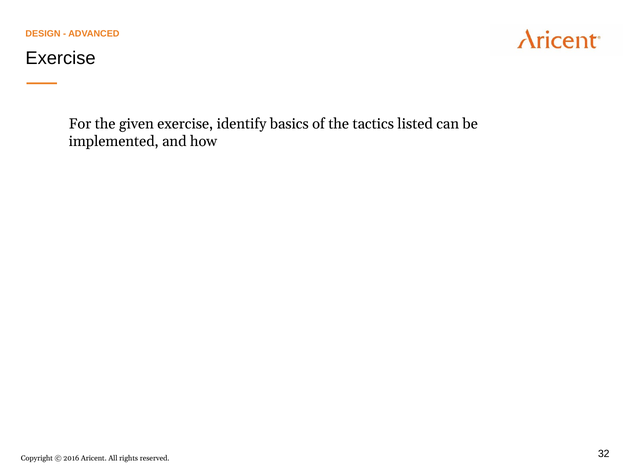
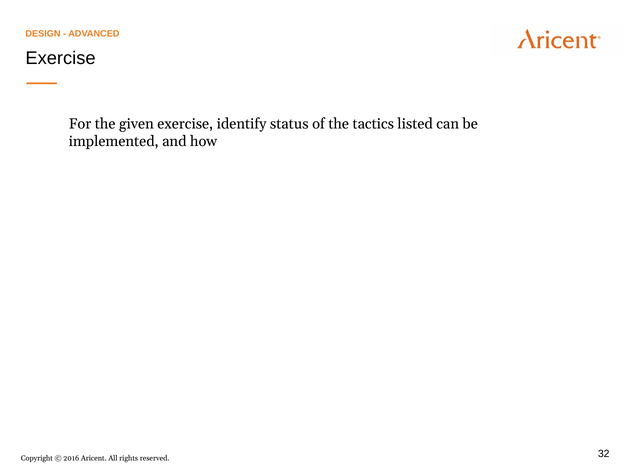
basics: basics -> status (289, 124)
